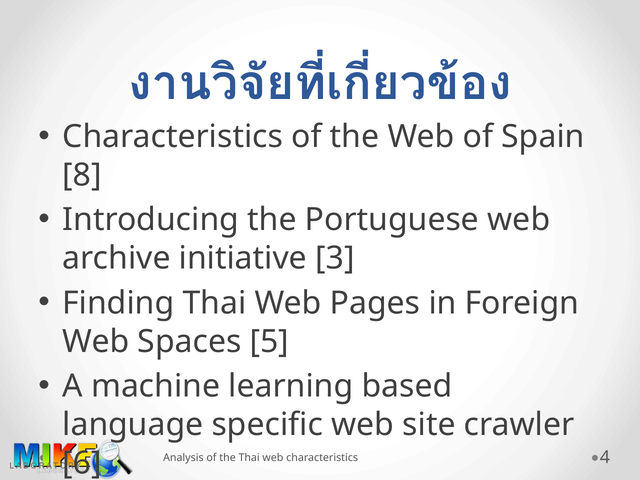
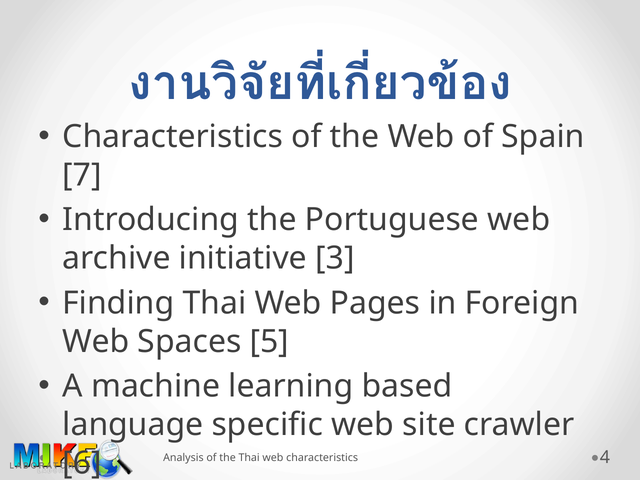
8: 8 -> 7 (82, 175)
